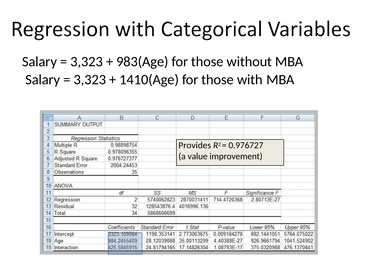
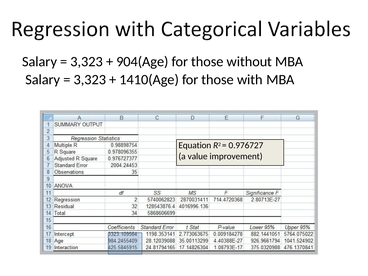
983(Age: 983(Age -> 904(Age (142, 62)
Provides: Provides -> Equation (195, 145)
